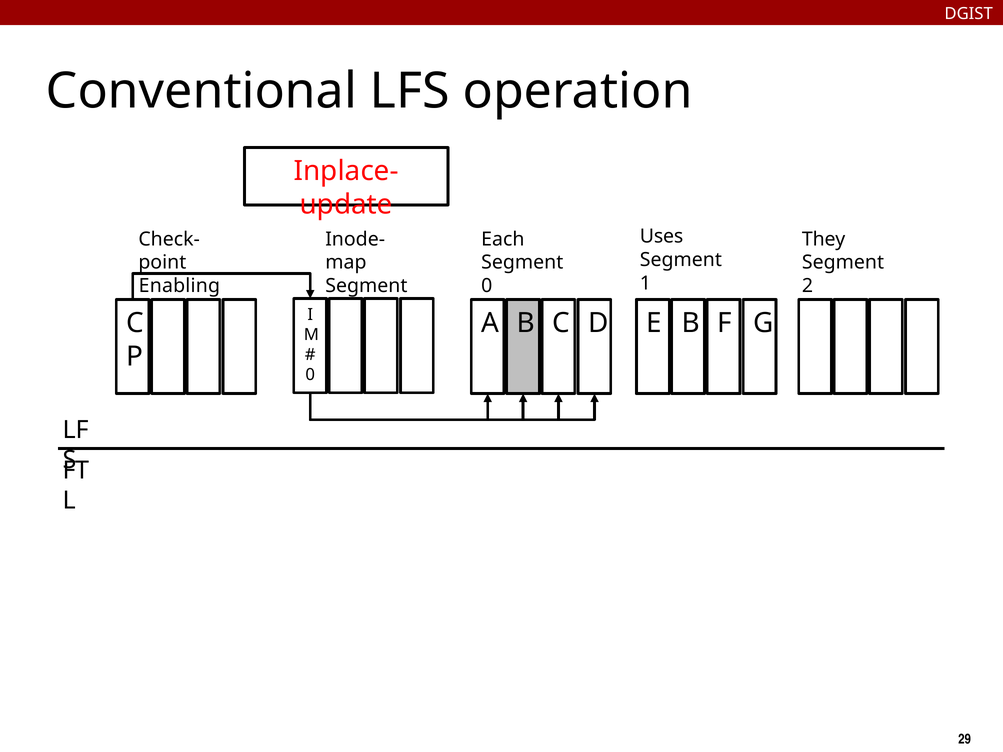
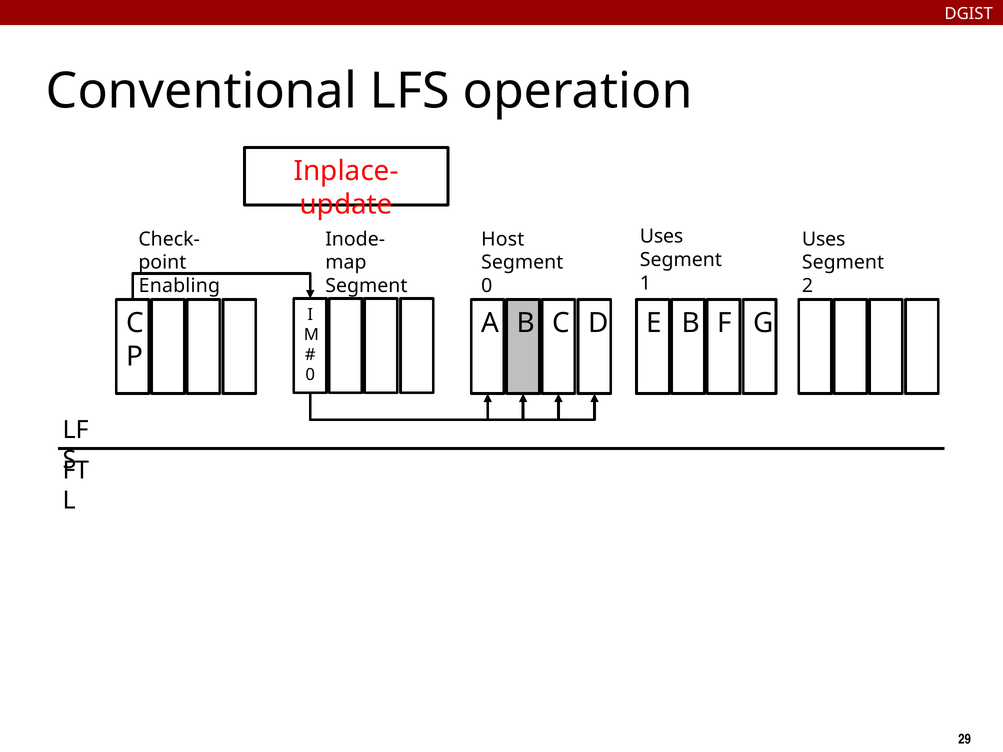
Each: Each -> Host (503, 239)
They: They -> Uses (824, 239)
